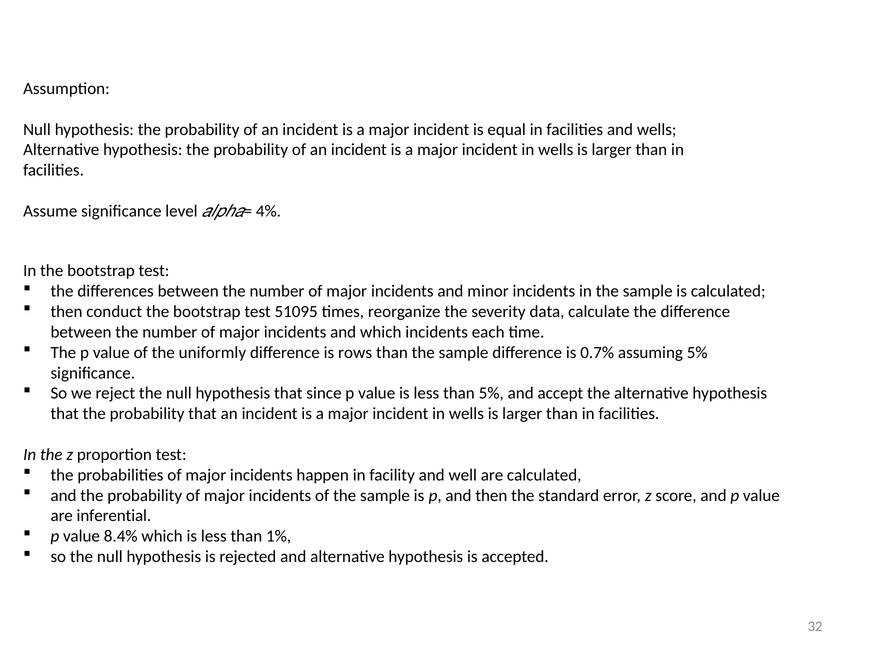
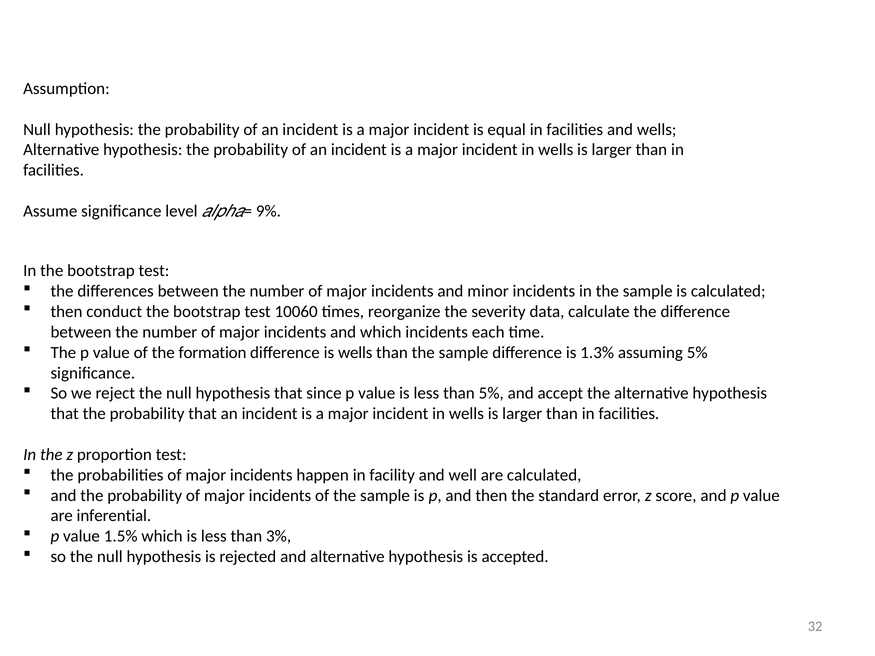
4%: 4% -> 9% (268, 211)
51095: 51095 -> 10060 (296, 312)
uniformly: uniformly -> formation (213, 353)
is rows: rows -> wells (355, 353)
0.7%: 0.7% -> 1.3% (597, 353)
8.4%: 8.4% -> 1.5% (121, 536)
1%: 1% -> 3% (279, 536)
